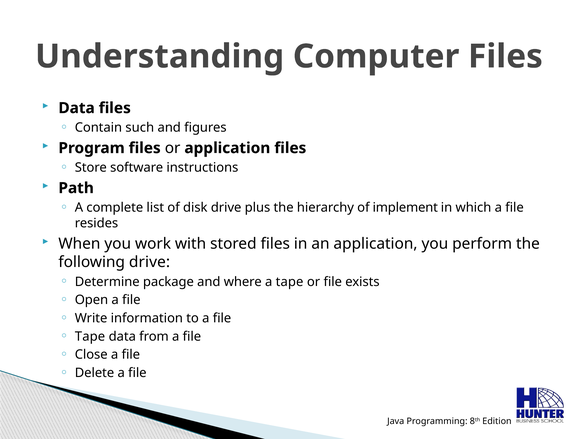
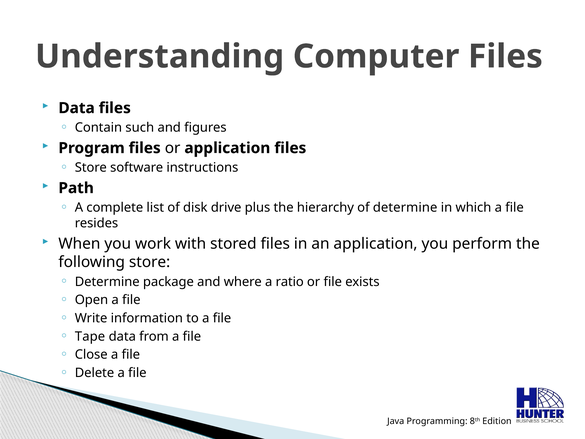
of implement: implement -> determine (405, 207)
following drive: drive -> store (150, 262)
a tape: tape -> ratio (290, 282)
